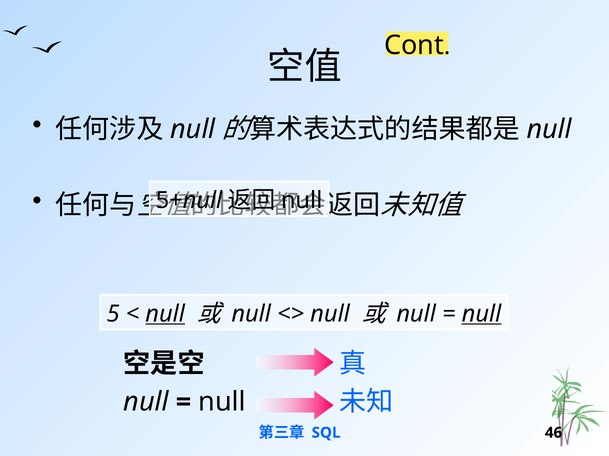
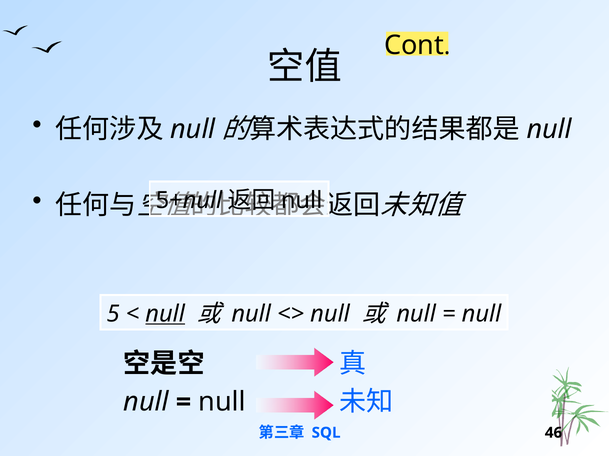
null underline: present -> none (481, 314)
